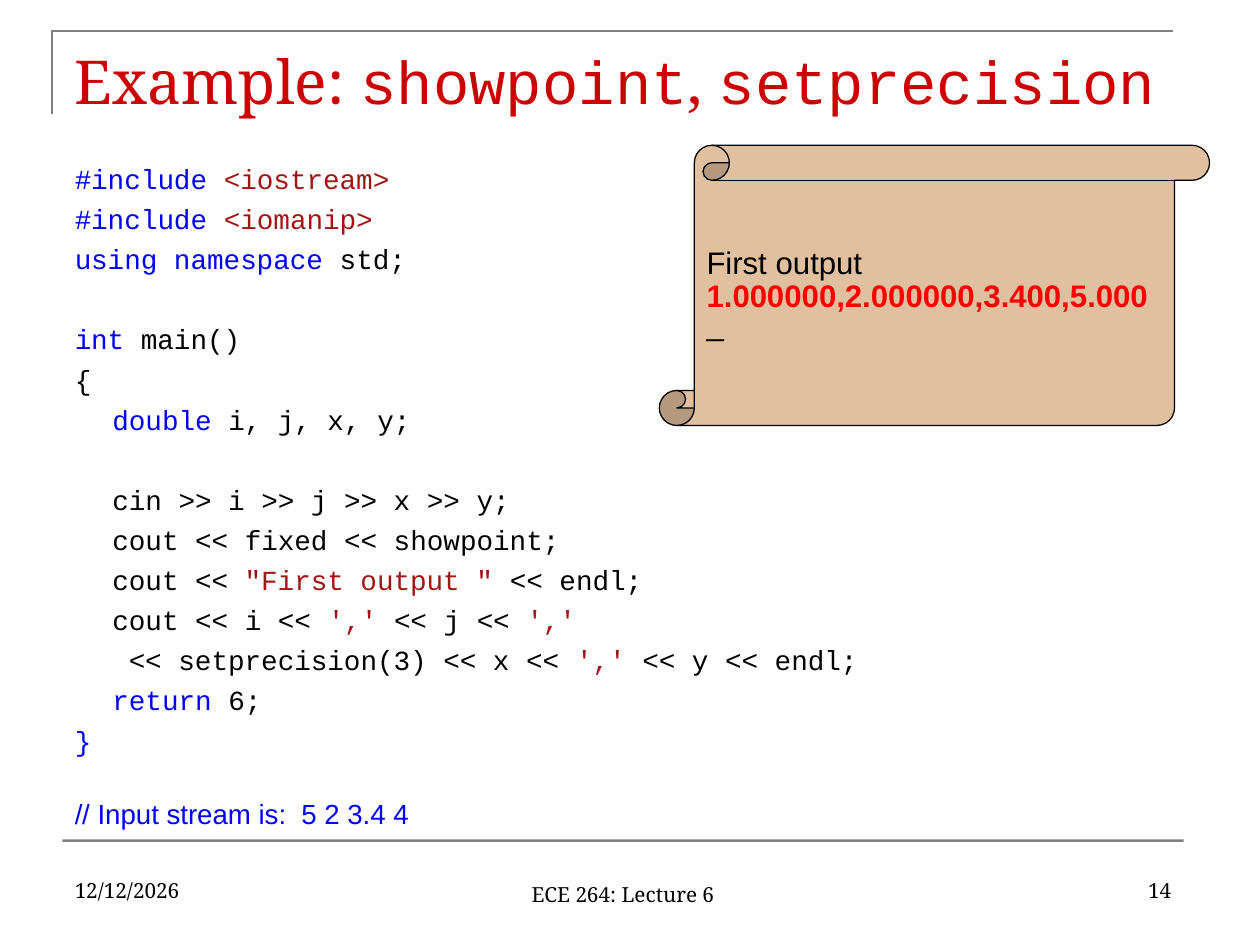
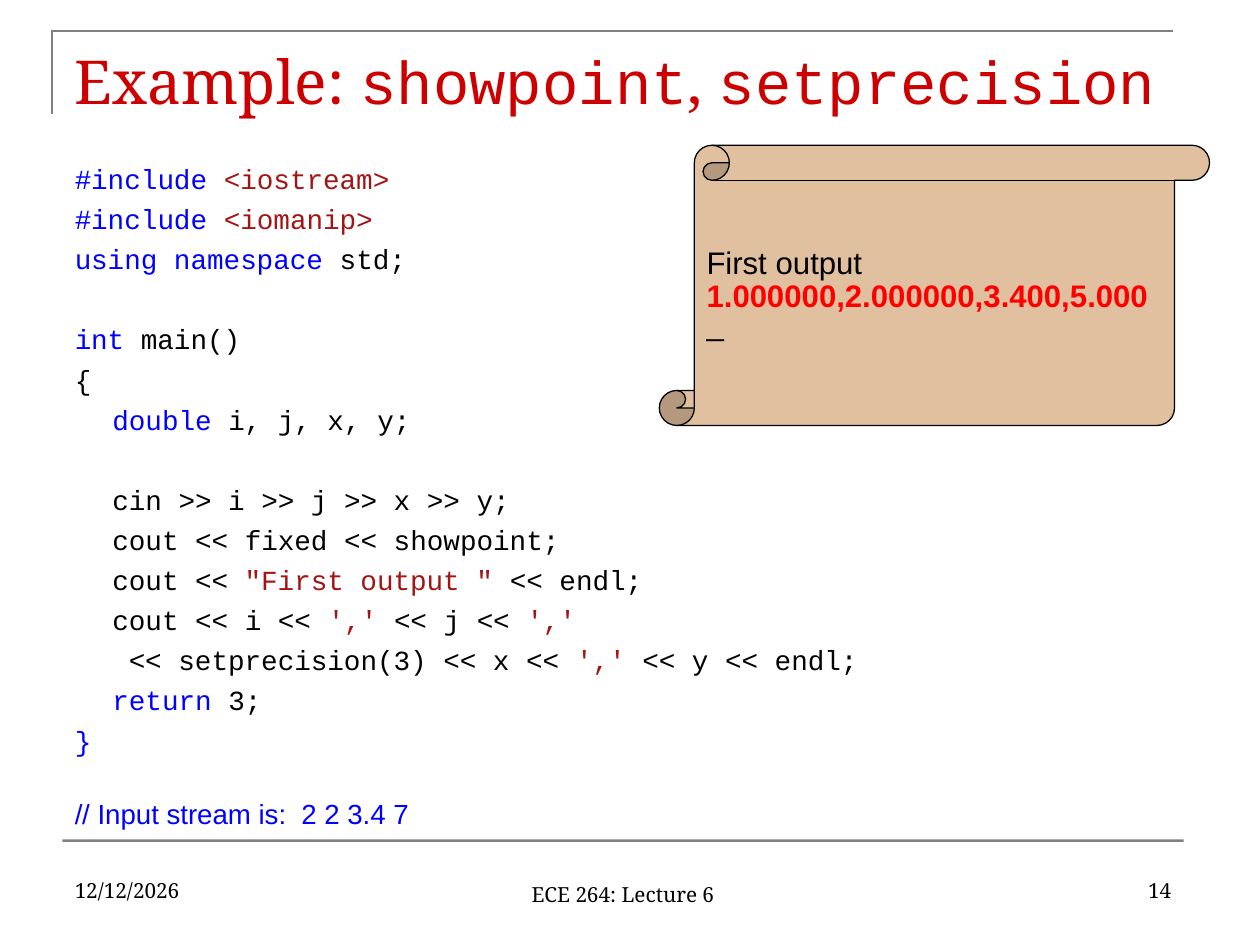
return 6: 6 -> 3 (245, 702)
is 5: 5 -> 2 (309, 815)
4: 4 -> 7 (401, 815)
